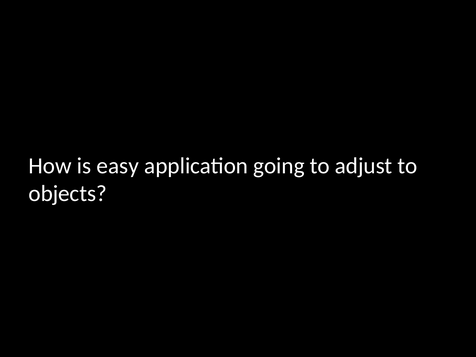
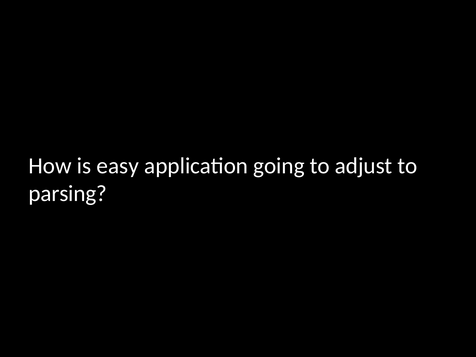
objects: objects -> parsing (68, 194)
